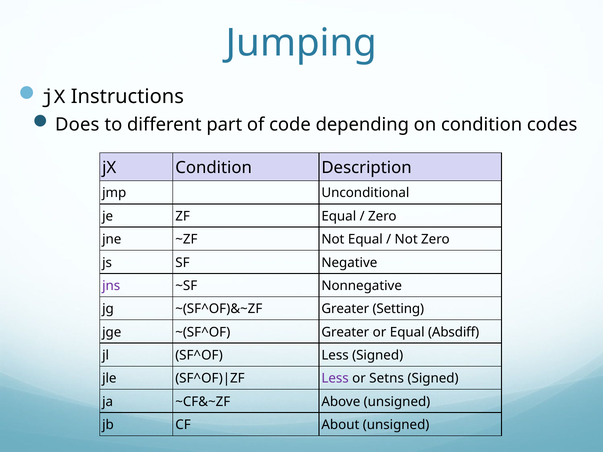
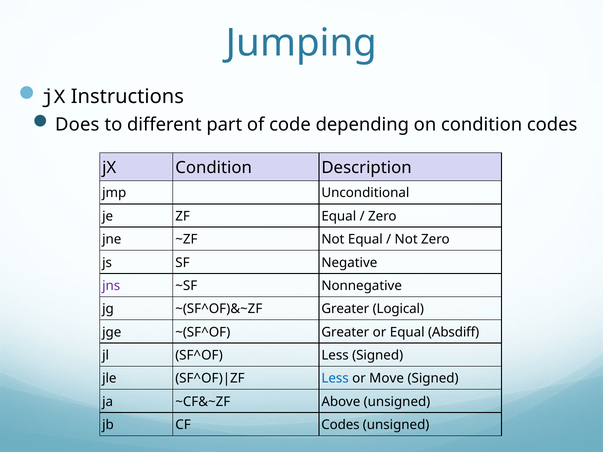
Setting: Setting -> Logical (398, 309)
Less colour: purple -> blue (335, 379)
Setns: Setns -> Move (387, 379)
CF About: About -> Codes (340, 425)
